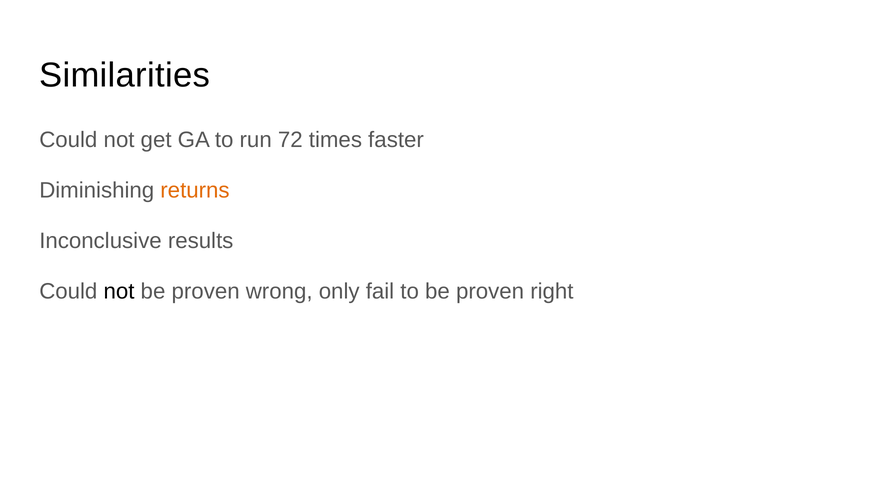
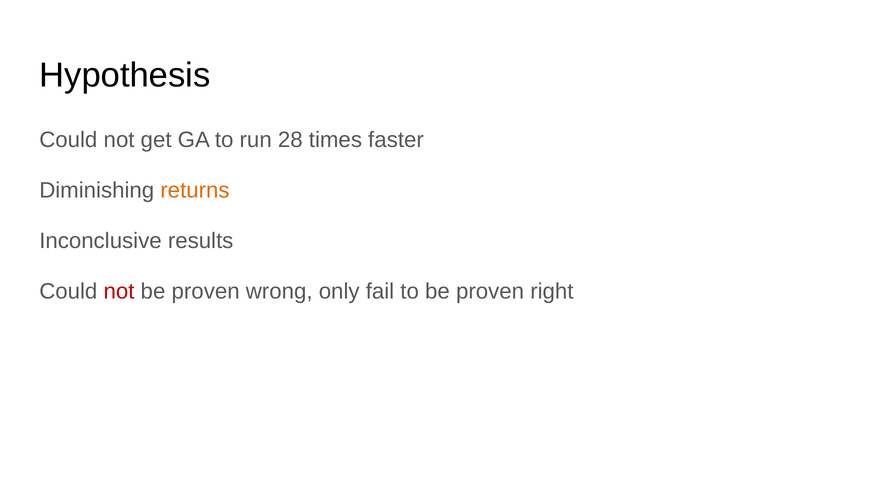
Similarities: Similarities -> Hypothesis (125, 75)
72: 72 -> 28 (290, 140)
not colour: black -> red (119, 292)
